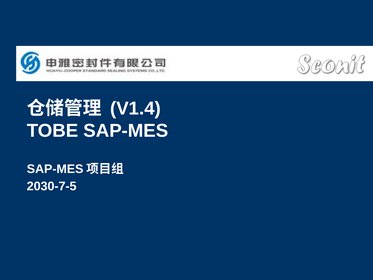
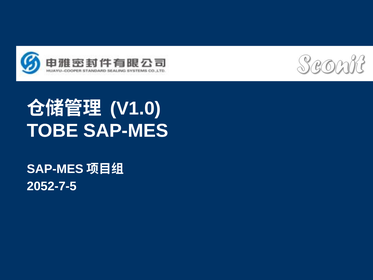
V1.4: V1.4 -> V1.0 (135, 108)
2030-7-5: 2030-7-5 -> 2052-7-5 (52, 186)
